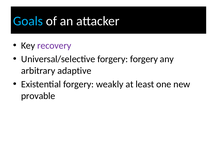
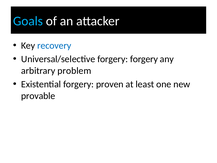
recovery colour: purple -> blue (54, 46)
adaptive: adaptive -> problem (74, 71)
weakly: weakly -> proven (110, 84)
